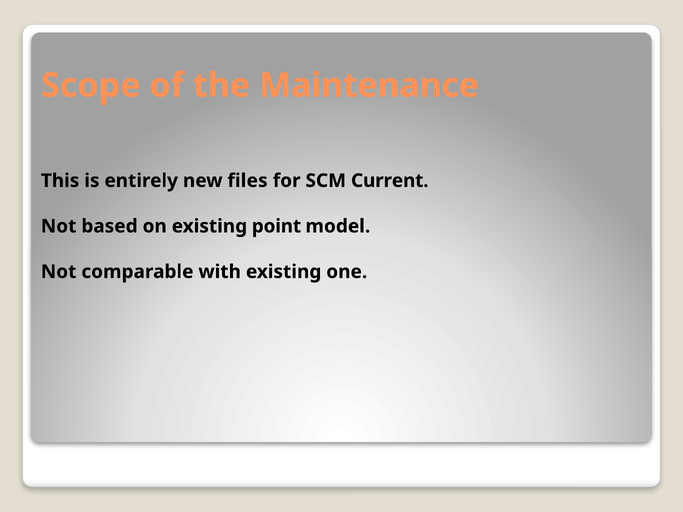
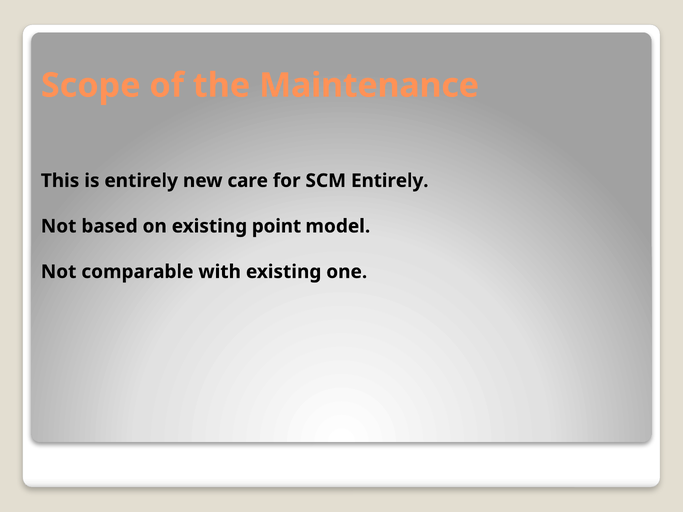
files: files -> care (248, 181)
SCM Current: Current -> Entirely (390, 181)
